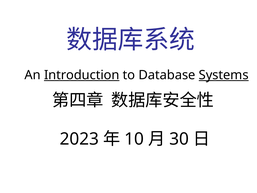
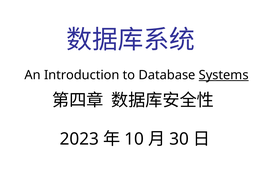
Introduction underline: present -> none (82, 75)
